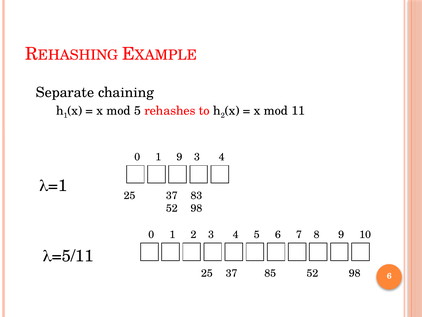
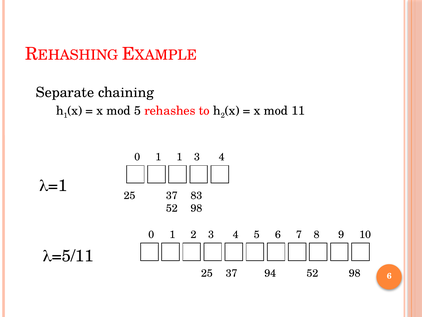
1 9: 9 -> 1 (179, 157)
85: 85 -> 94 (270, 273)
